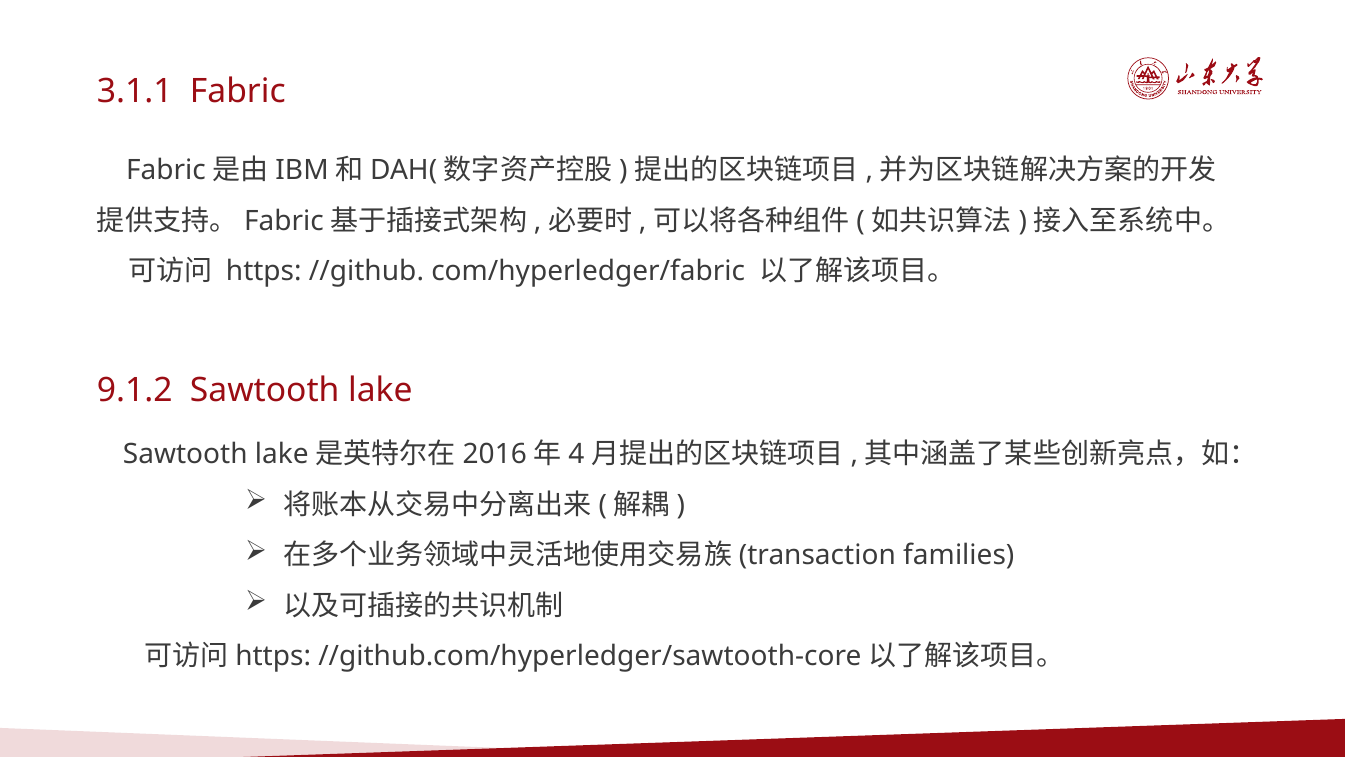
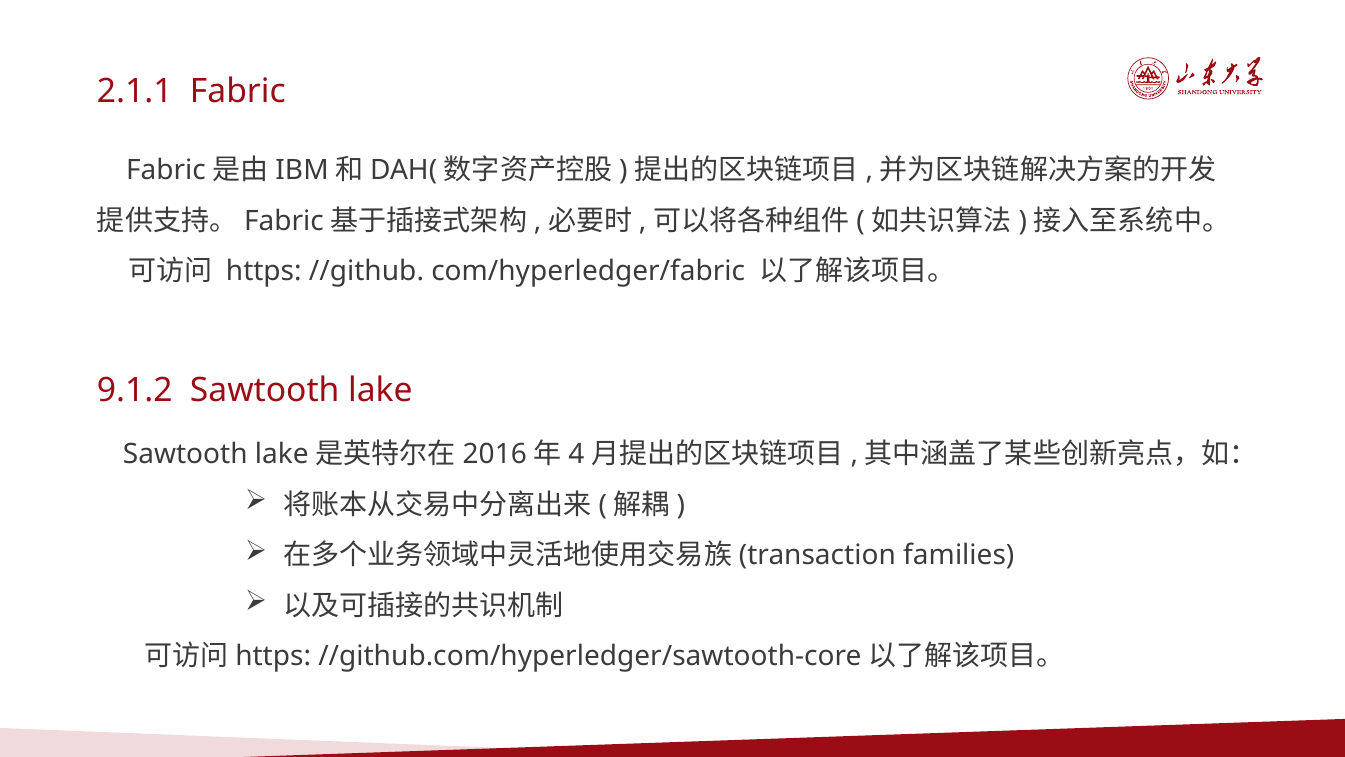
3.1.1: 3.1.1 -> 2.1.1 (135, 92)
